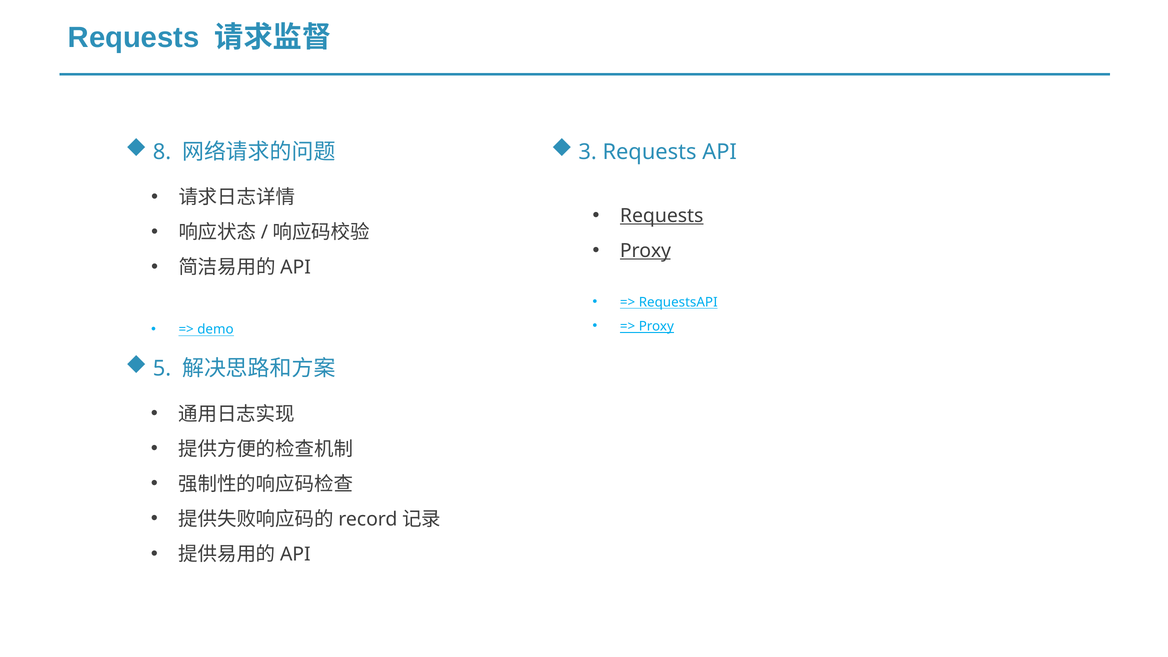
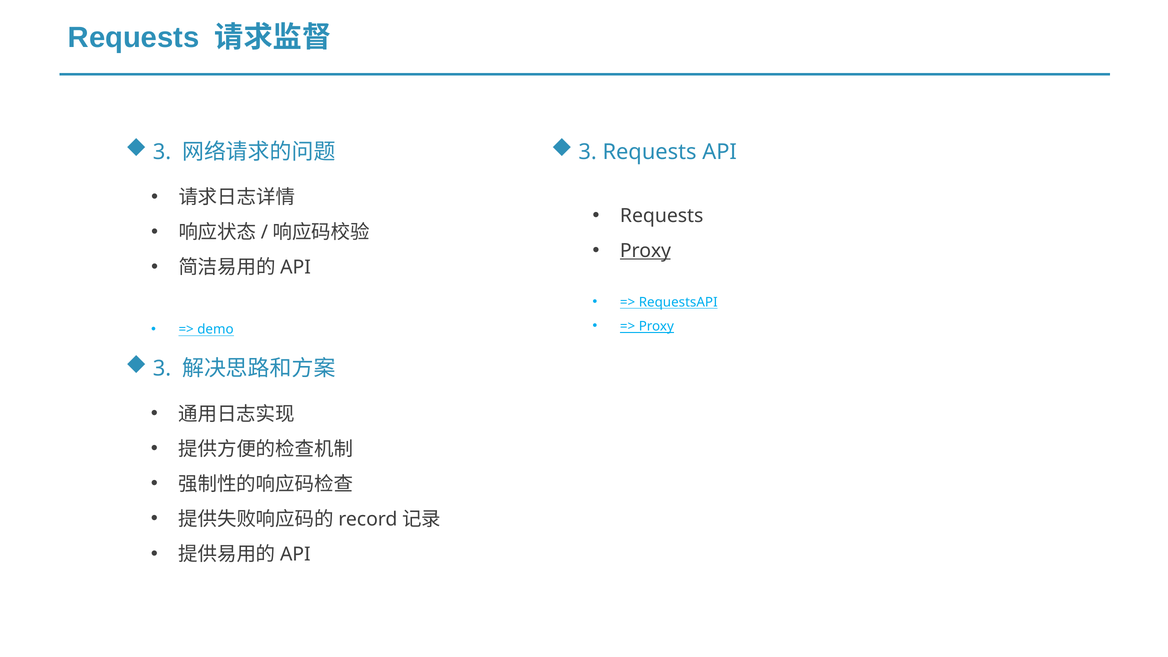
8: 8 -> 3 (162, 152)
Requests underline: present -> none (662, 216)
5: 5 -> 3 (162, 369)
